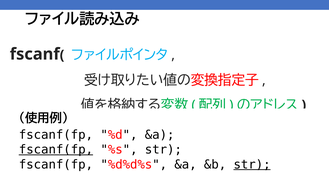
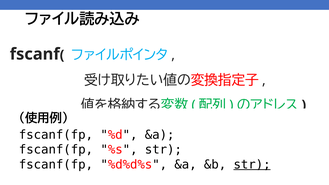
fscanf(fp underline: present -> none (56, 150)
